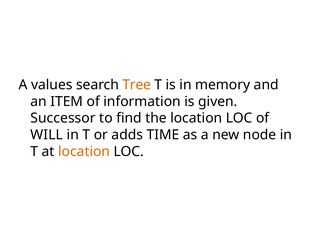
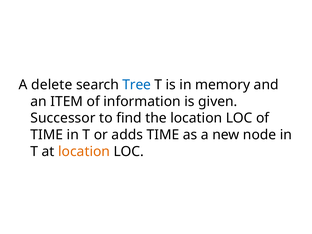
values: values -> delete (52, 85)
Tree colour: orange -> blue (137, 85)
WILL: WILL -> TIME (47, 135)
